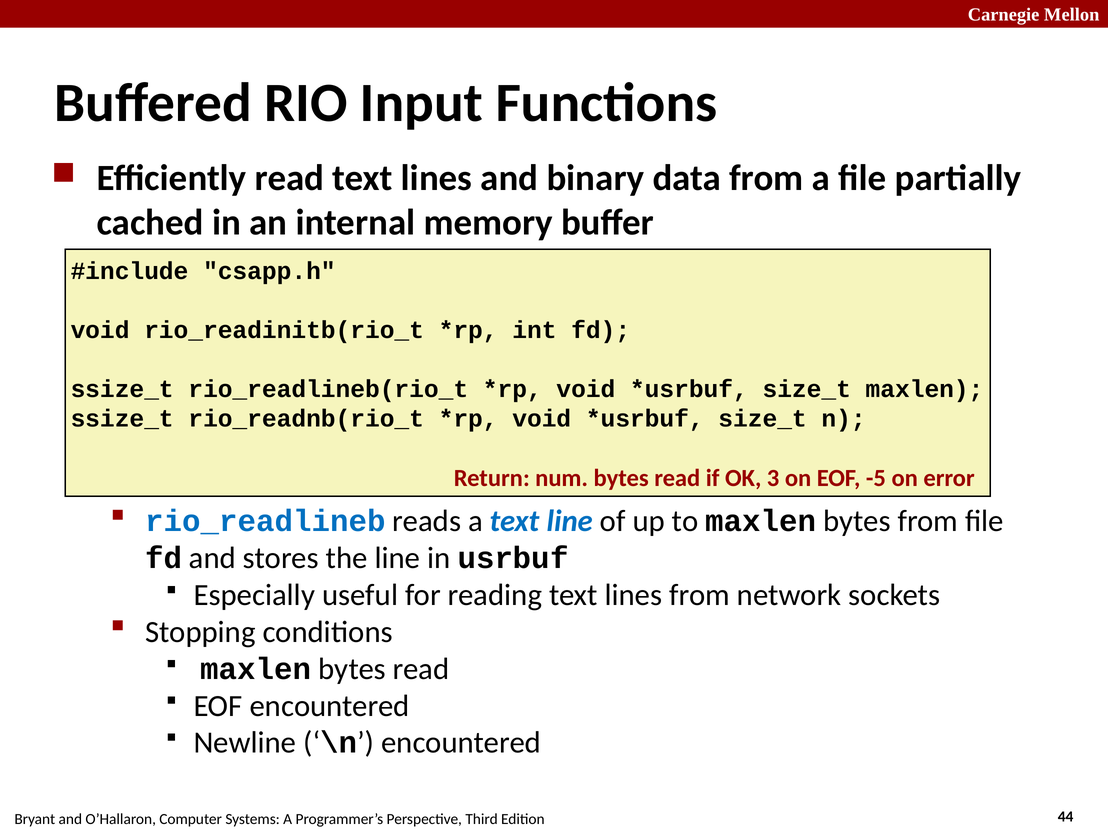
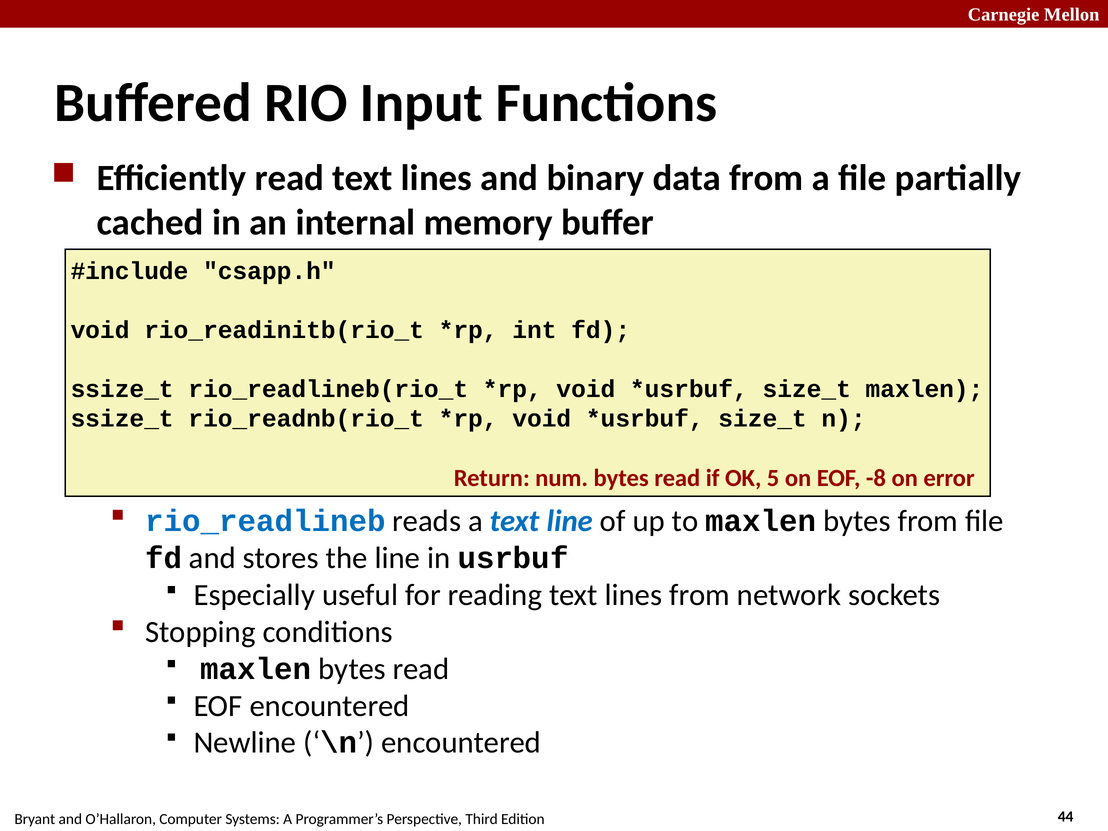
3: 3 -> 5 (773, 478)
-5: -5 -> -8 (876, 478)
